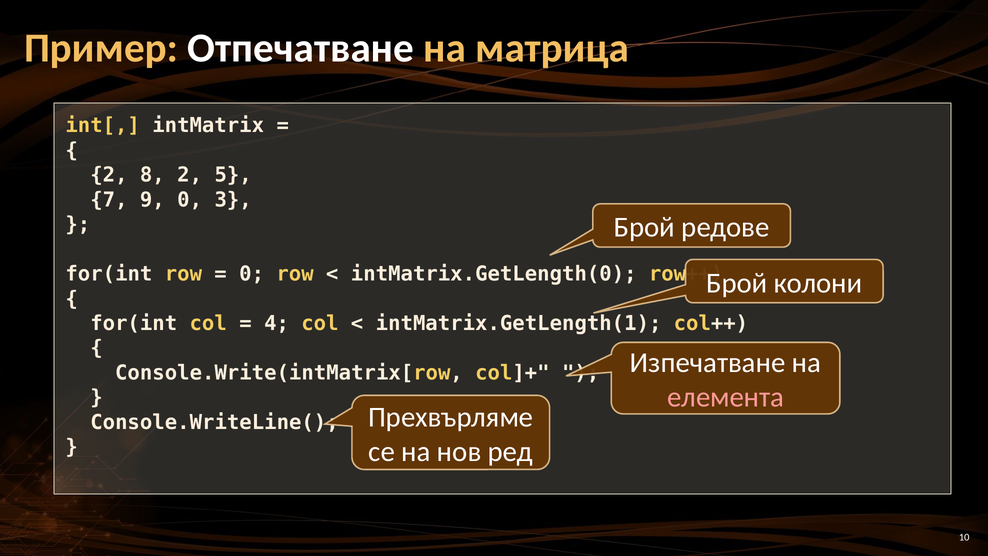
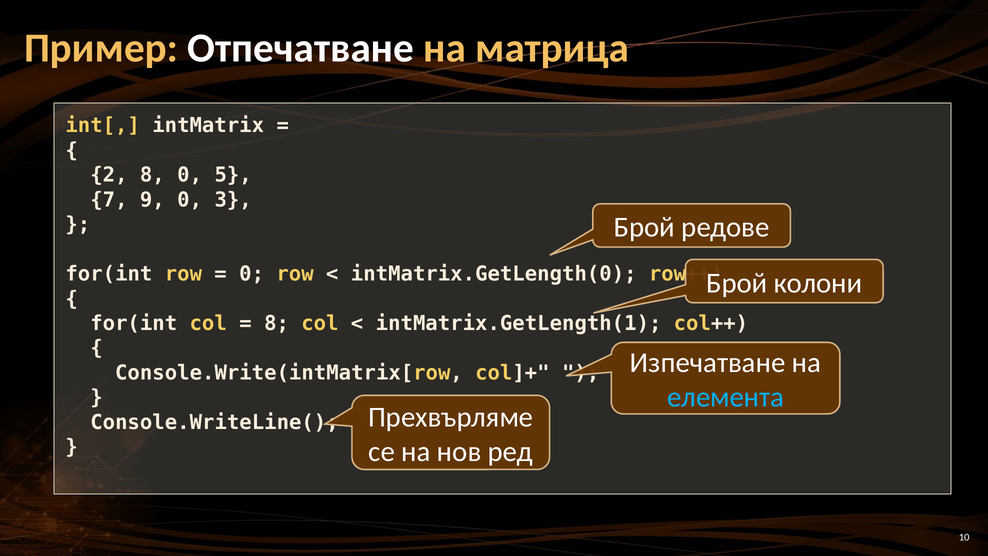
8 2: 2 -> 0 (190, 175)
4: 4 -> 8 (277, 323)
елемента colour: pink -> light blue (726, 397)
